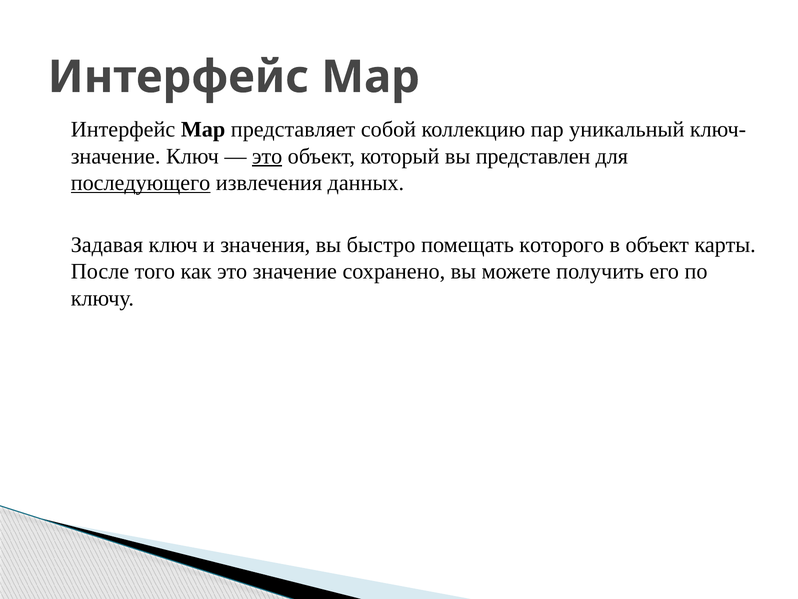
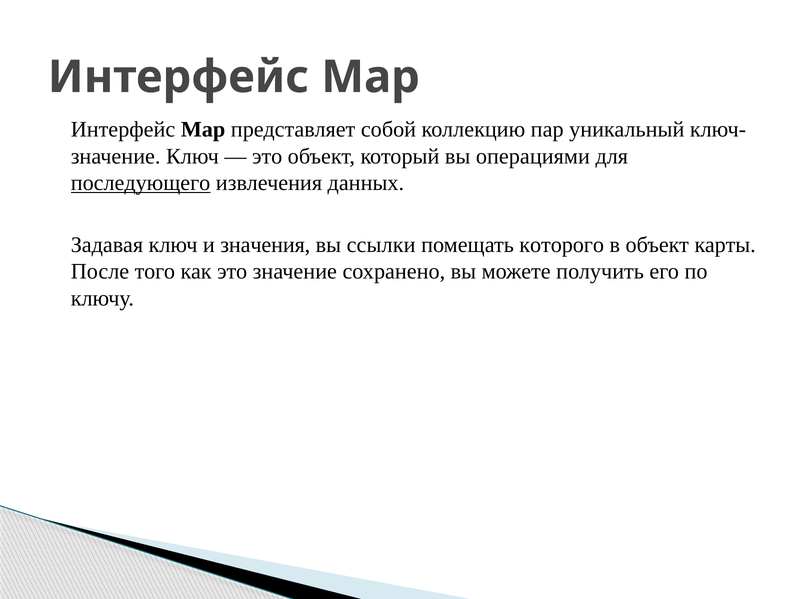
это underline: present -> none (267, 156)
представлен: представлен -> операциями (533, 156)
быстро: быстро -> ссылки (381, 245)
